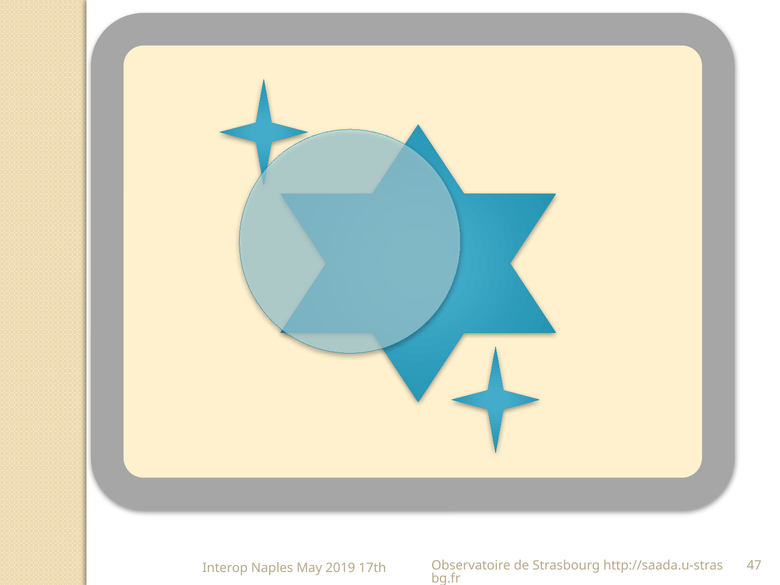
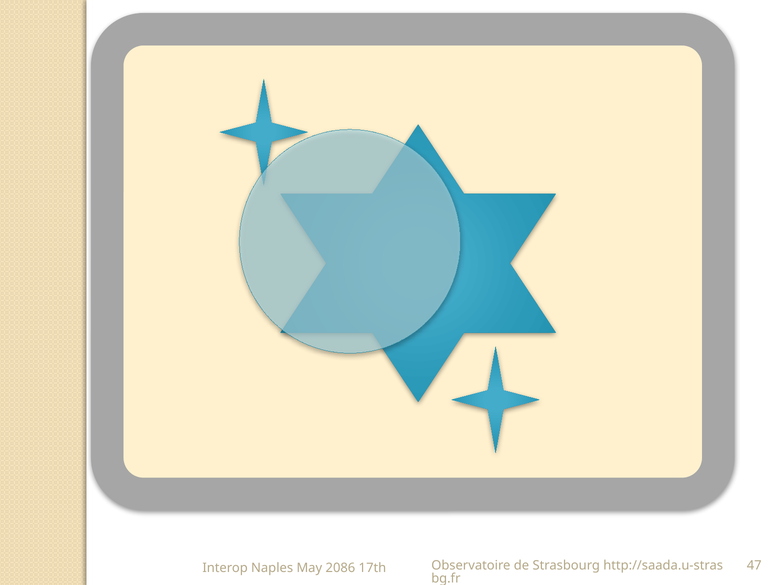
2019: 2019 -> 2086 (340, 568)
